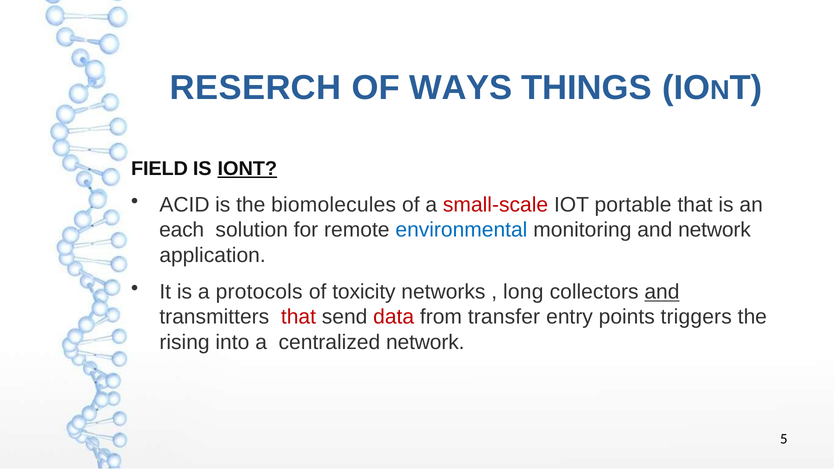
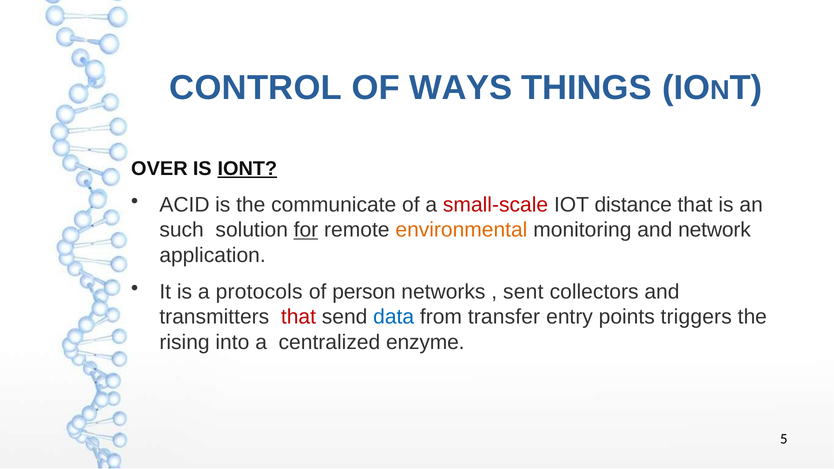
RESERCH: RESERCH -> CONTROL (256, 88)
FIELD: FIELD -> OVER (159, 169)
biomolecules: biomolecules -> communicate (334, 205)
portable: portable -> distance (633, 205)
each: each -> such (182, 230)
for underline: none -> present (306, 230)
environmental colour: blue -> orange (461, 230)
toxicity: toxicity -> person (364, 292)
long: long -> sent (523, 292)
and underline: present -> none (662, 292)
data colour: red -> blue (394, 317)
centralized network: network -> enzyme (425, 343)
